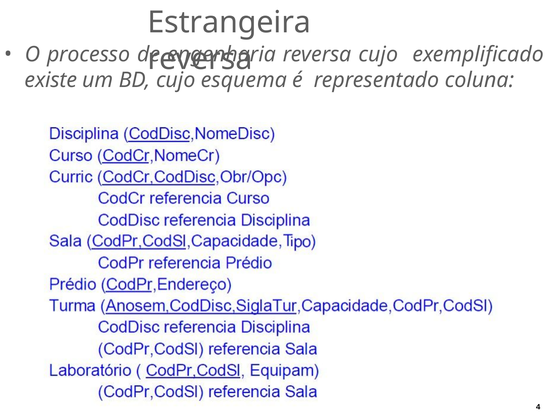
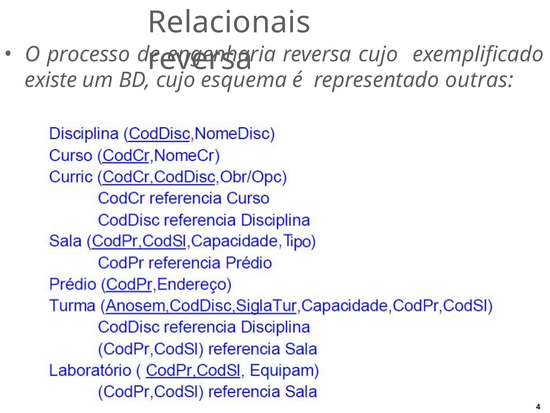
Estrangeira: Estrangeira -> Relacionais (229, 22)
coluna: coluna -> outras (479, 80)
